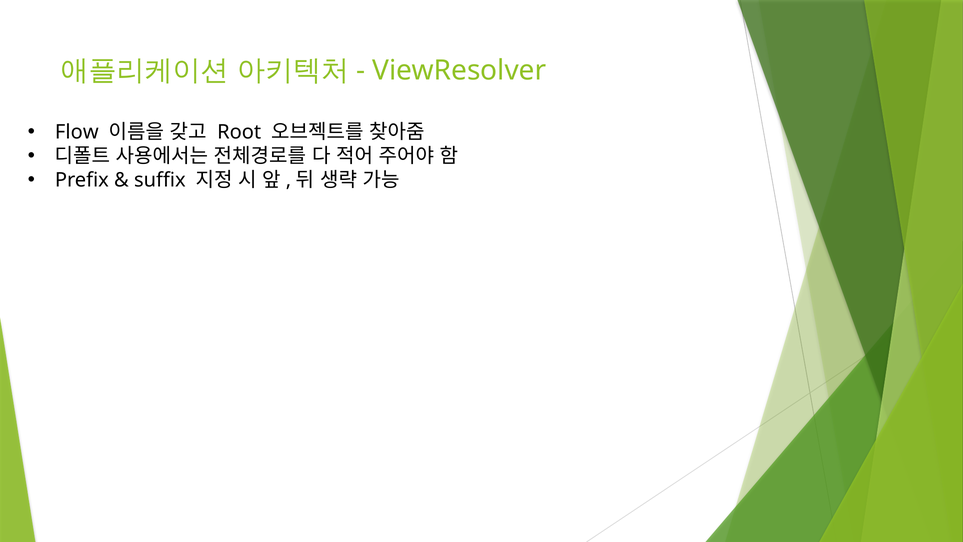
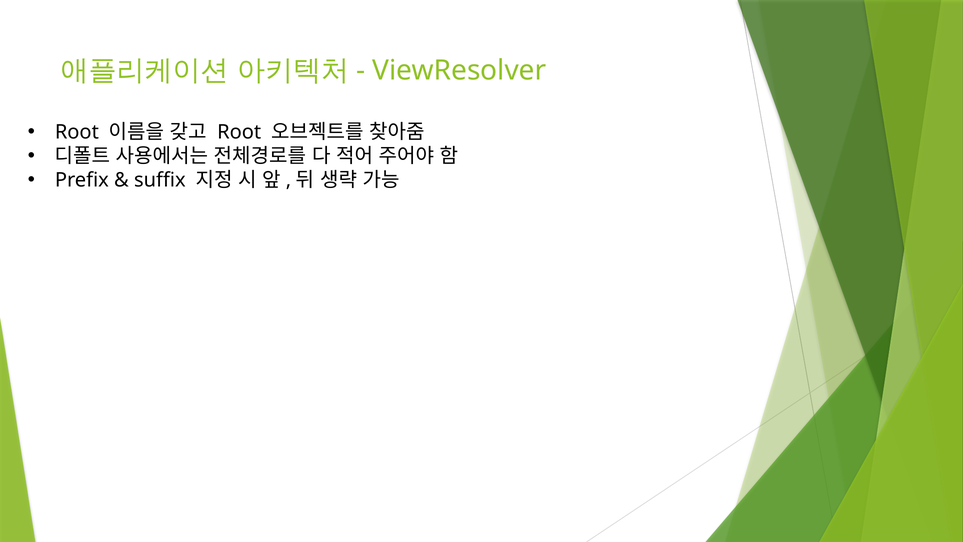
Flow: Flow -> Root (77, 132)
